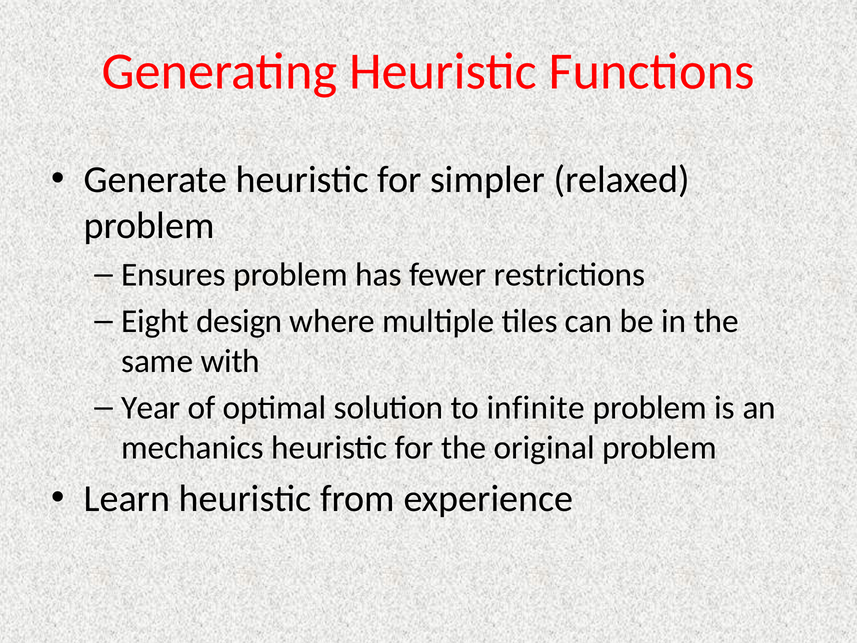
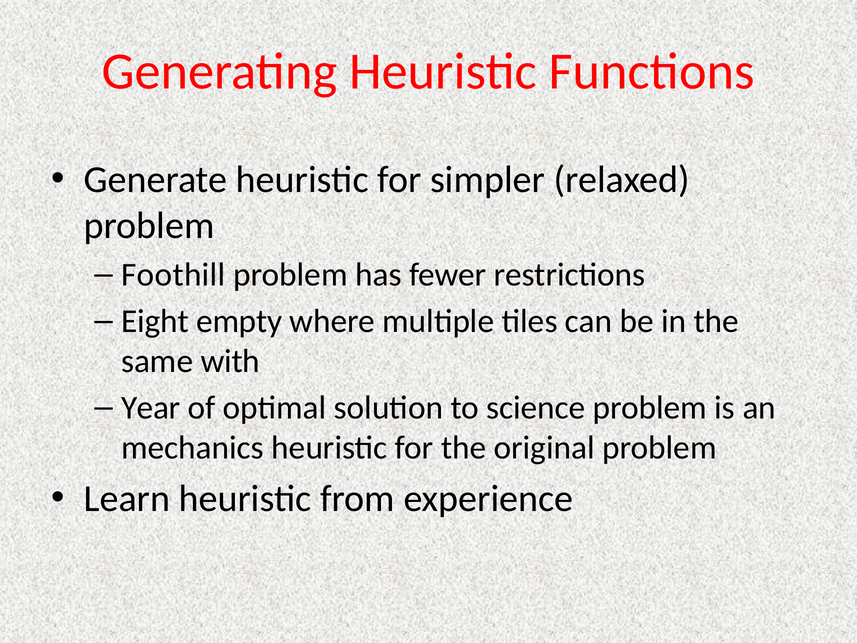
Ensures: Ensures -> Foothill (173, 275)
design: design -> empty (239, 321)
infinite: infinite -> science (536, 408)
